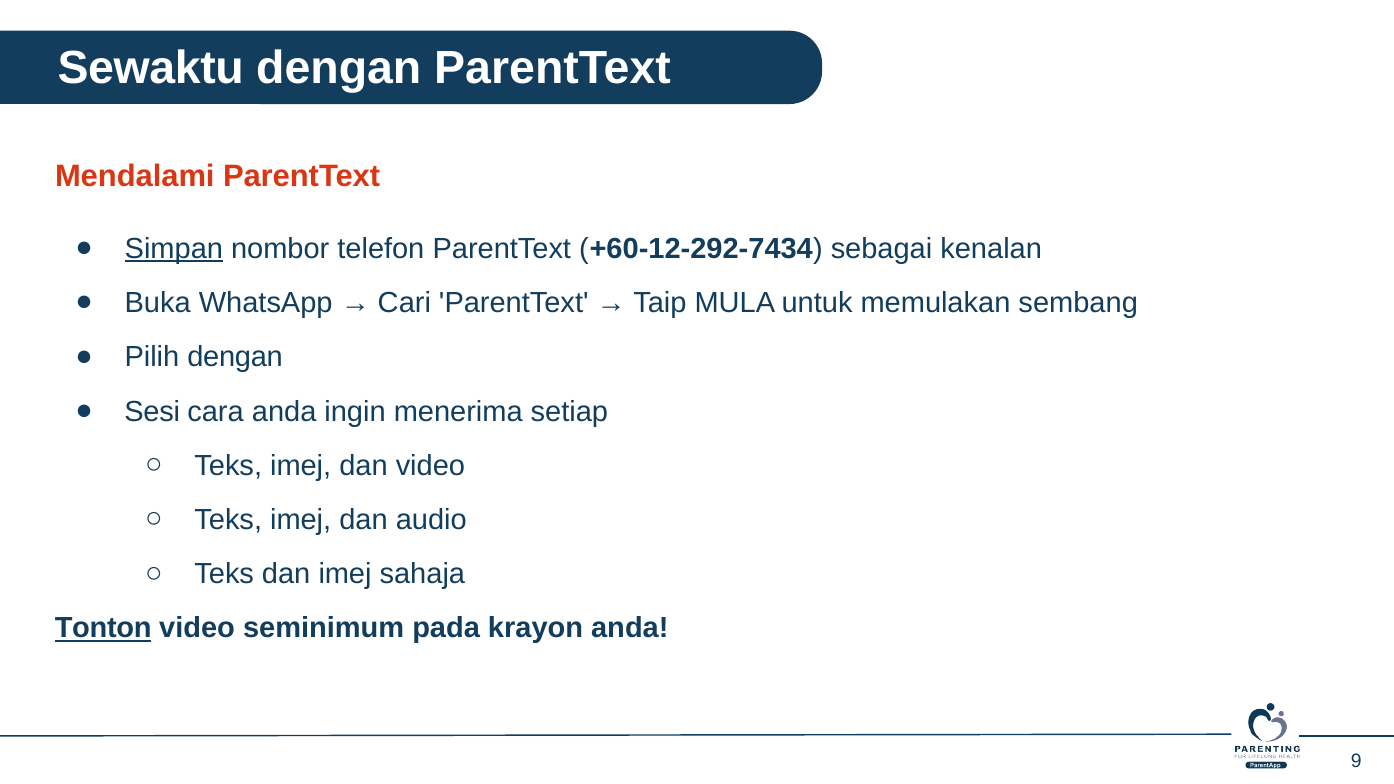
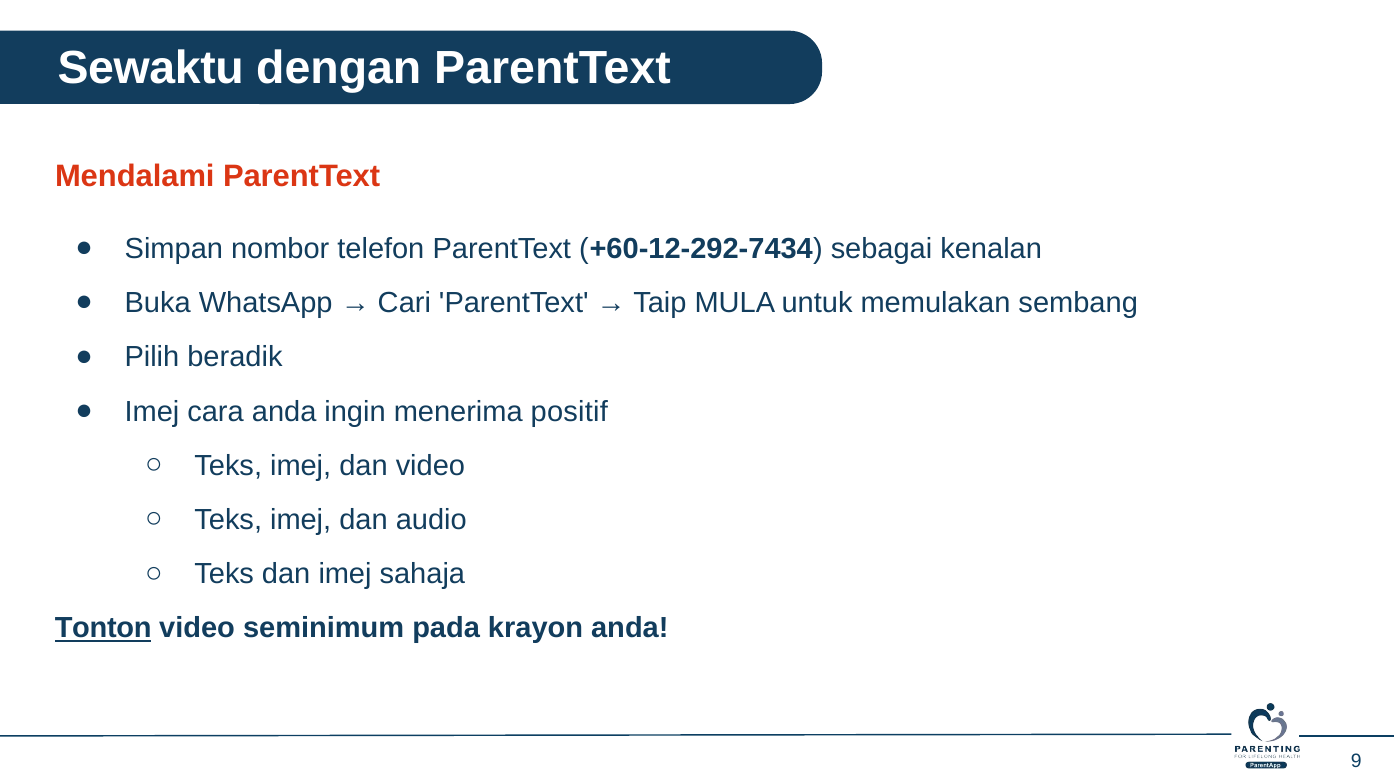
Simpan underline: present -> none (174, 249)
Pilih dengan: dengan -> beradik (235, 357)
Sesi: Sesi -> Imej (152, 412)
setiap: setiap -> positif (569, 412)
